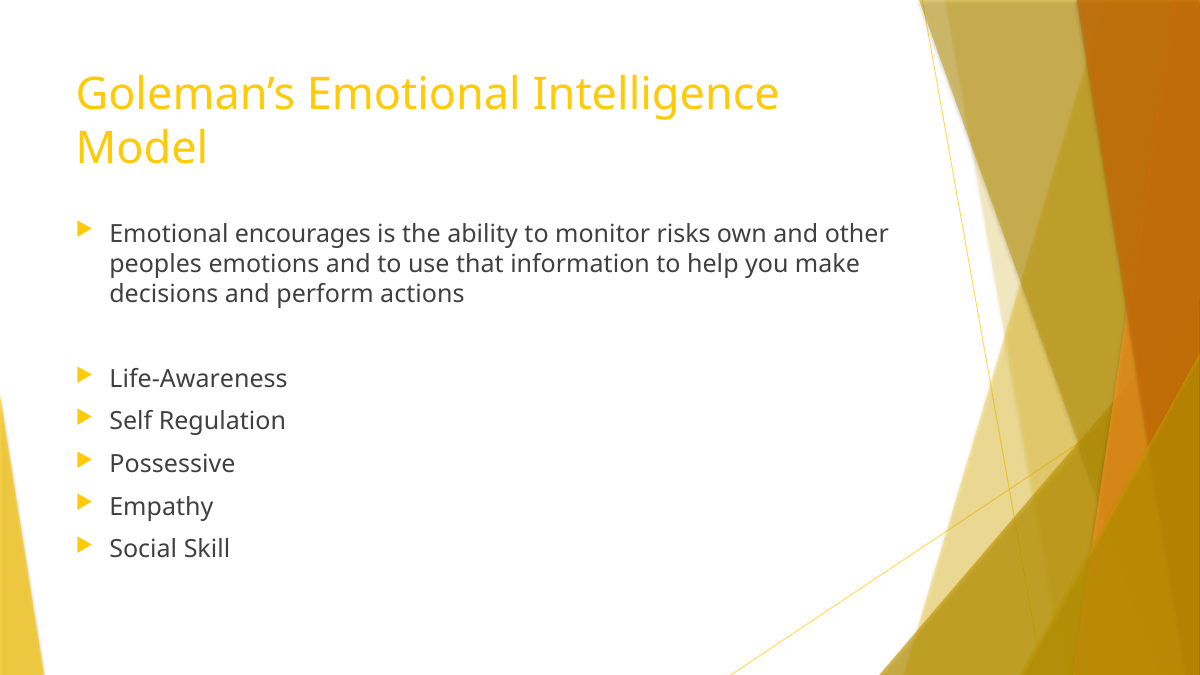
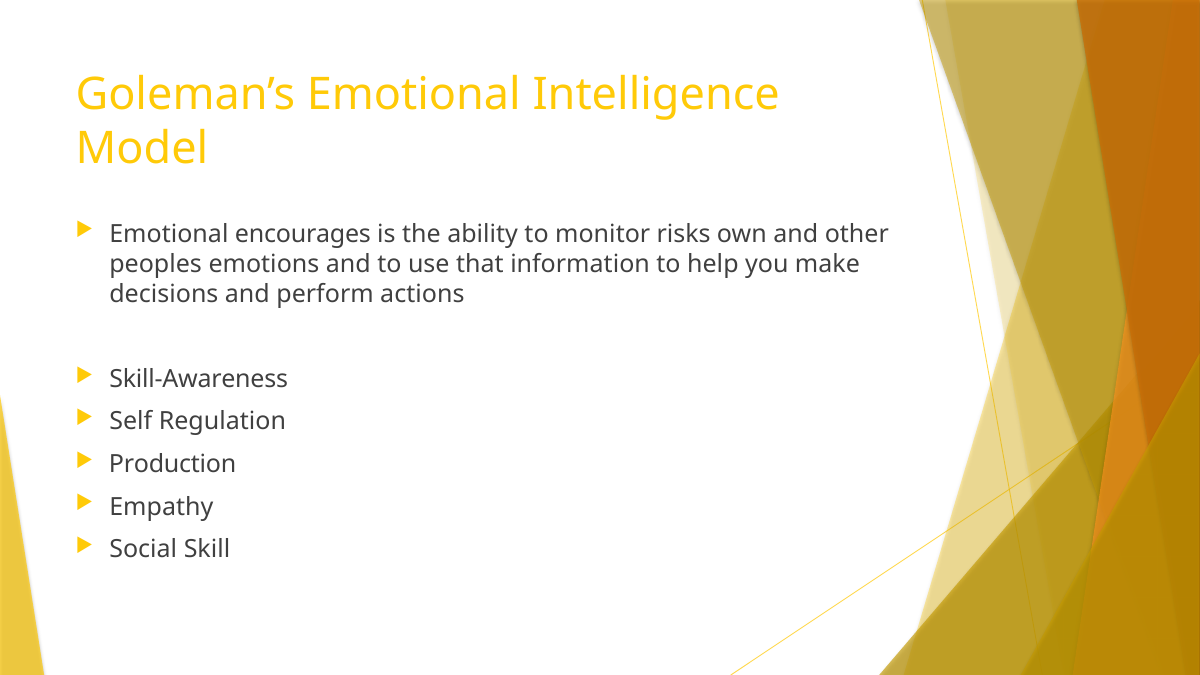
Life-Awareness: Life-Awareness -> Skill-Awareness (199, 379)
Possessive: Possessive -> Production (173, 464)
